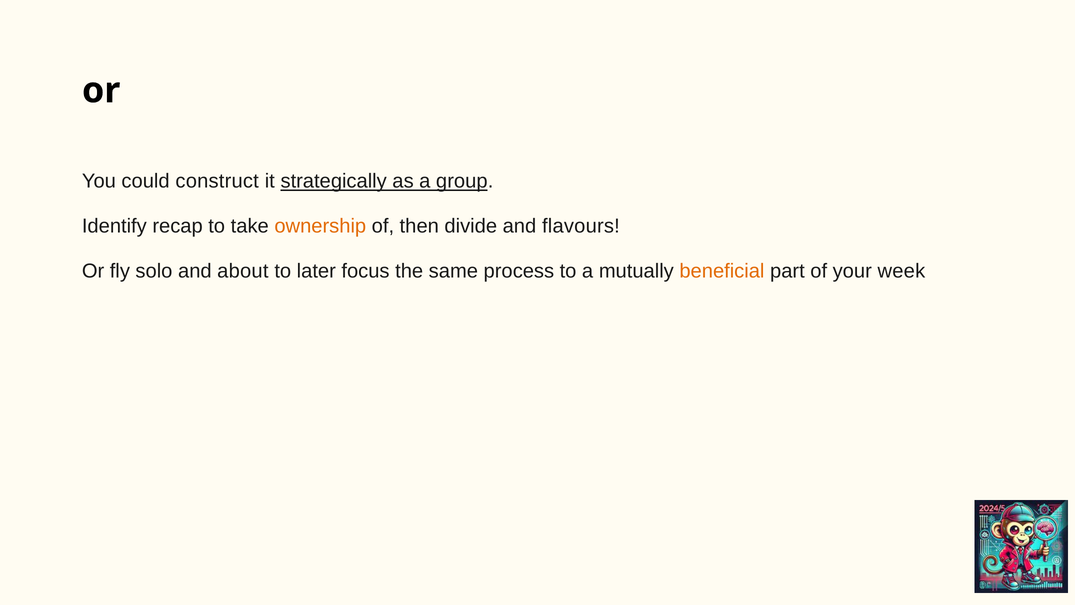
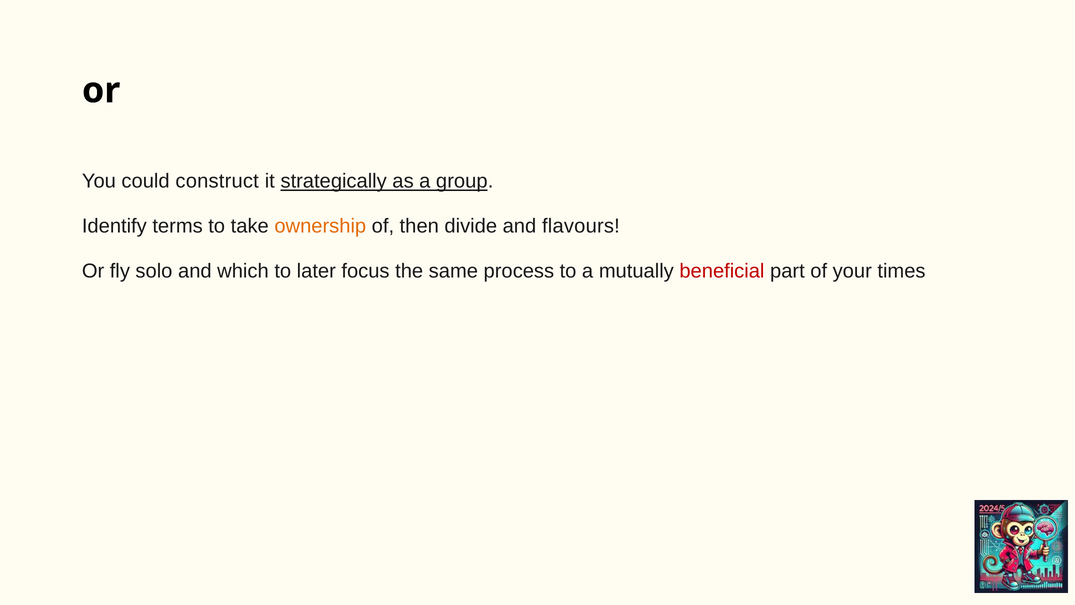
recap: recap -> terms (178, 226)
about: about -> which (243, 271)
beneficial colour: orange -> red (722, 271)
week: week -> times (901, 271)
